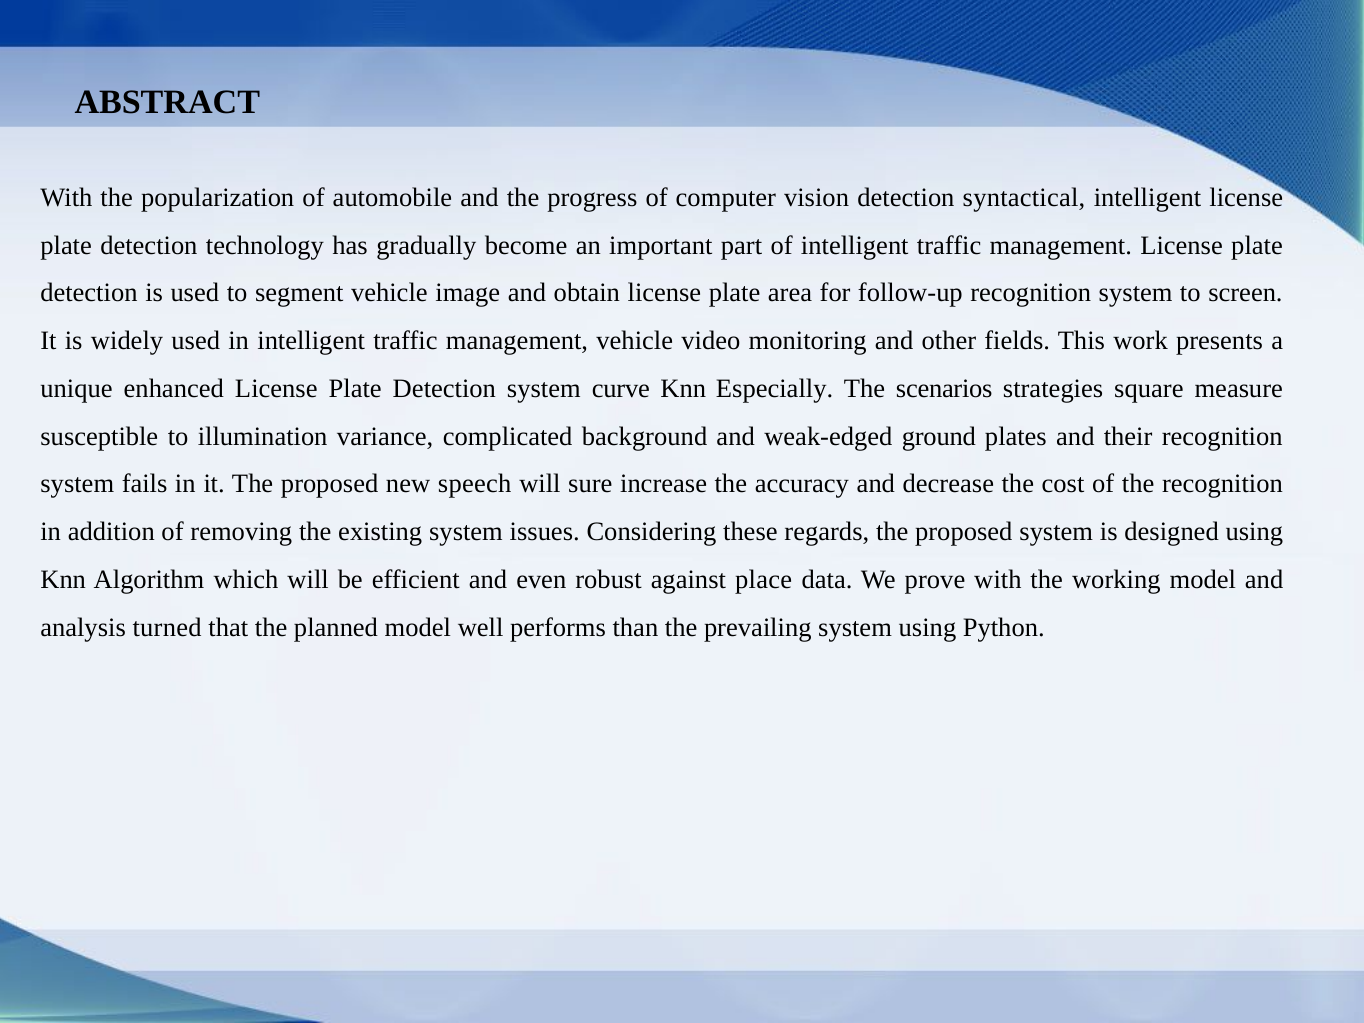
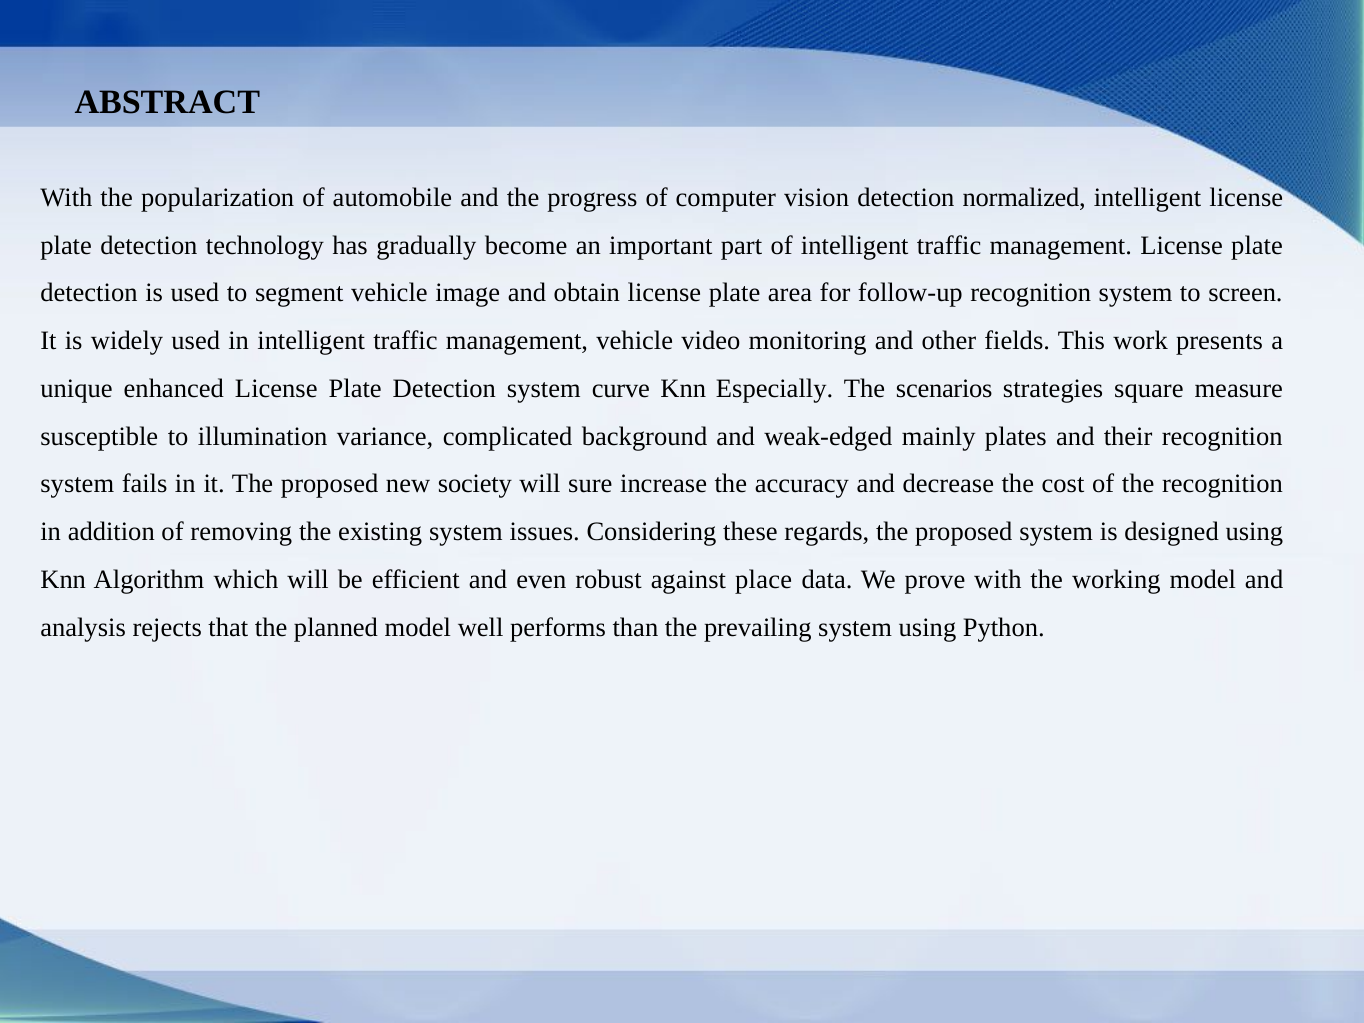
syntactical: syntactical -> normalized (1024, 198)
ground: ground -> mainly (939, 436)
speech: speech -> society (475, 484)
turned: turned -> rejects (167, 627)
